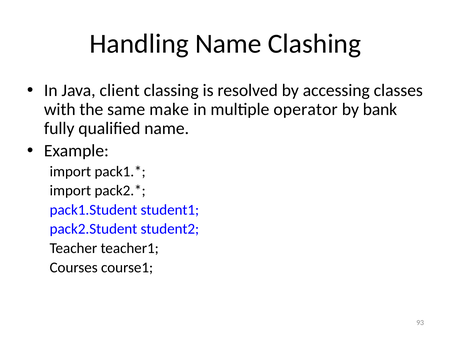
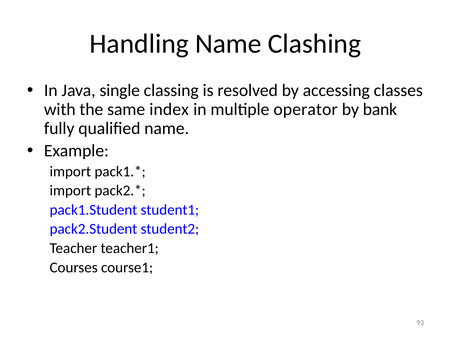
client: client -> single (120, 91)
make: make -> index (169, 110)
